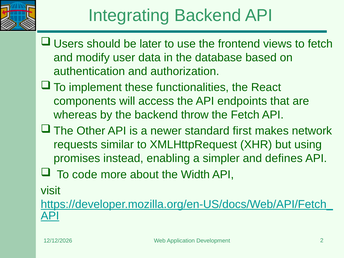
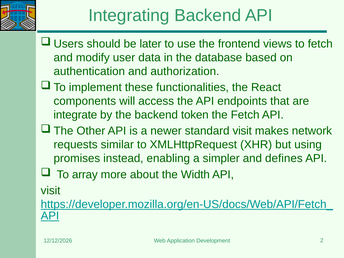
whereas: whereas -> integrate (75, 115)
throw: throw -> token (195, 115)
standard first: first -> visit (242, 131)
code: code -> array (85, 175)
